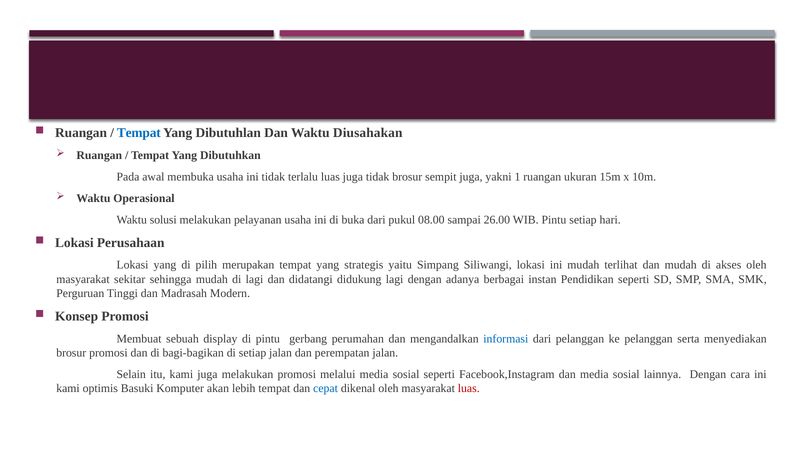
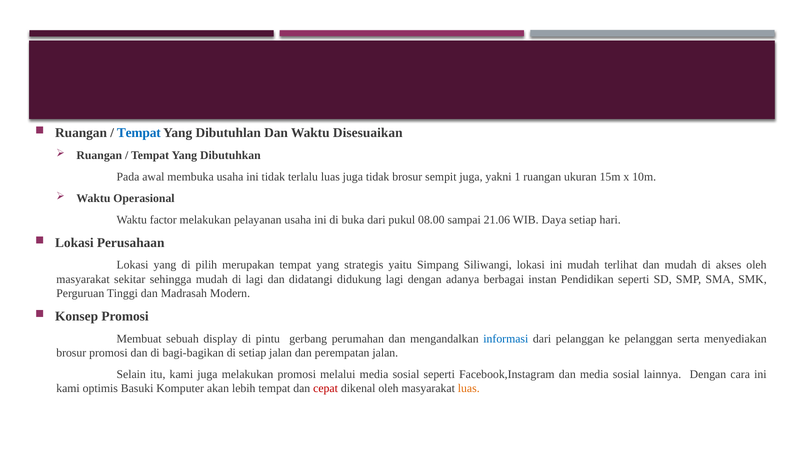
Diusahakan: Diusahakan -> Disesuaikan (368, 133)
solusi: solusi -> factor (163, 219)
26.00: 26.00 -> 21.06 (497, 219)
WIB Pintu: Pintu -> Daya (554, 219)
cepat colour: blue -> red (326, 388)
luas colour: red -> orange (469, 388)
